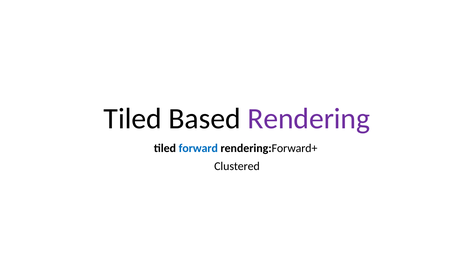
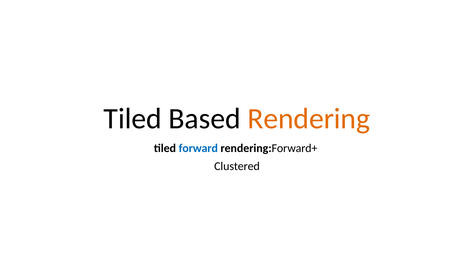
Rendering colour: purple -> orange (309, 118)
